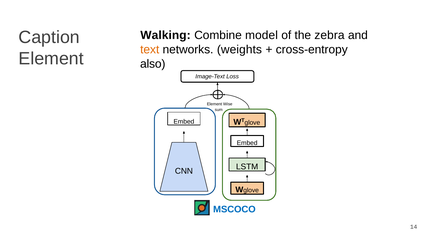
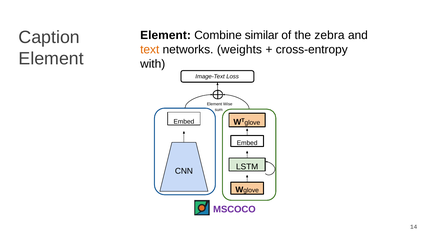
Walking: Walking -> Element (166, 35)
model: model -> similar (262, 35)
also: also -> with (153, 64)
MSCOCO colour: blue -> purple (234, 209)
